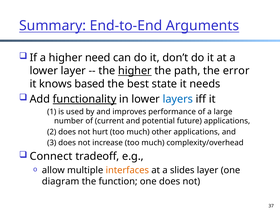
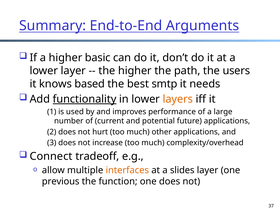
need: need -> basic (98, 58)
higher underline: present -> none (135, 71)
error: error -> users (236, 71)
state: state -> smtp (165, 84)
layers colour: blue -> orange (178, 99)
diagram: diagram -> previous (61, 181)
